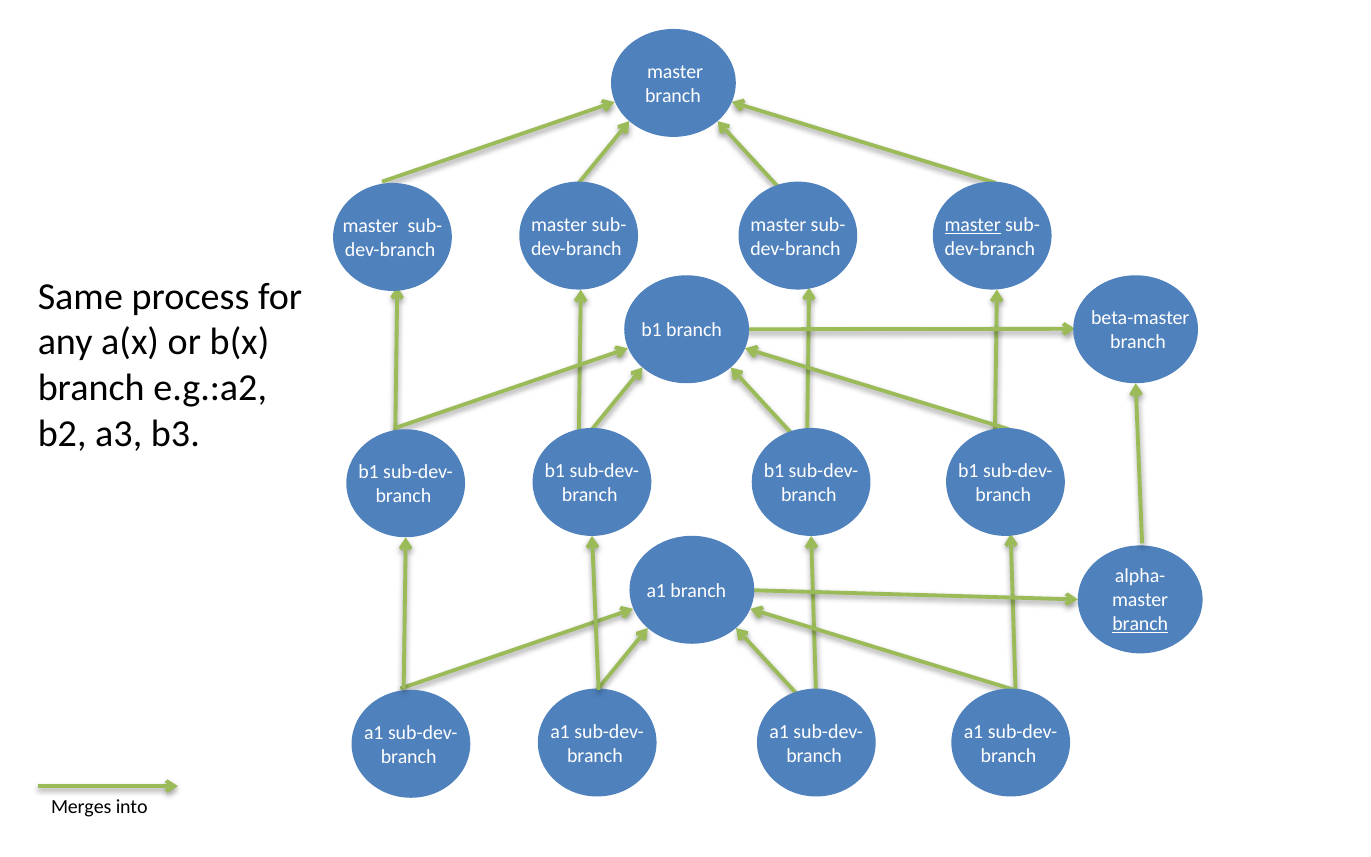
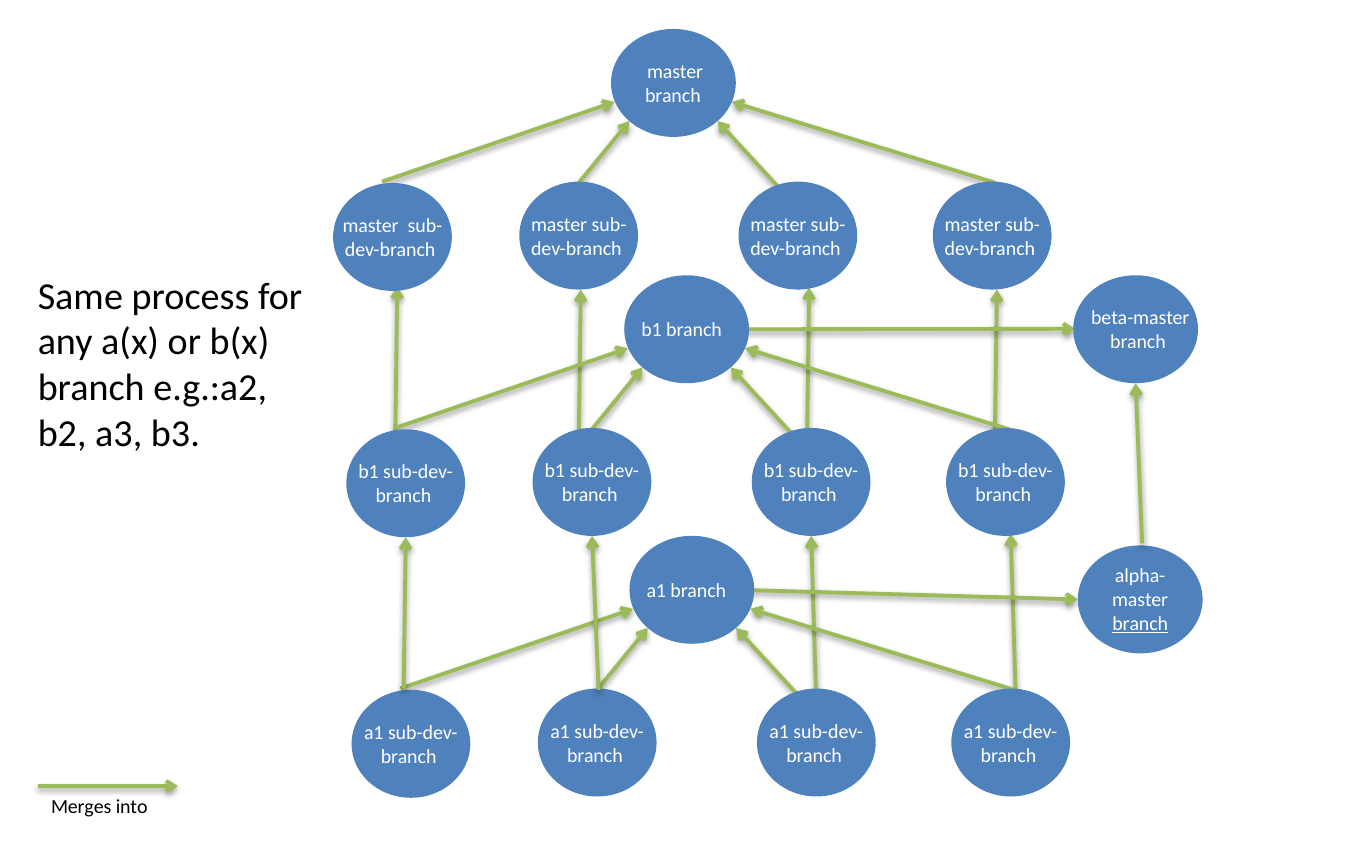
master underline: present -> none (973, 225)
